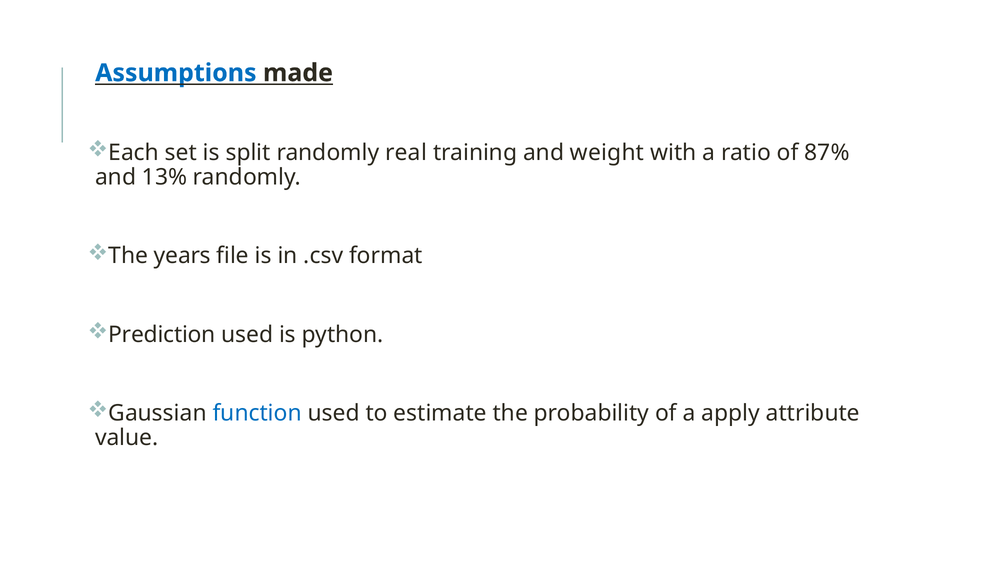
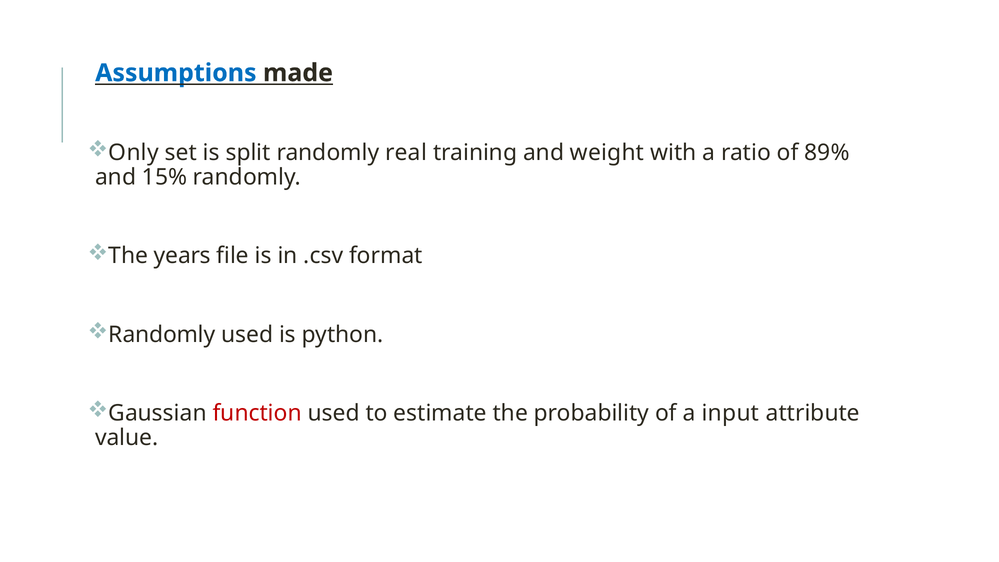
Each: Each -> Only (134, 153)
87%: 87% -> 89% (827, 153)
13%: 13% -> 15% (165, 177)
Prediction: Prediction -> Randomly (162, 334)
function colour: blue -> red (257, 413)
apply: apply -> input (731, 413)
